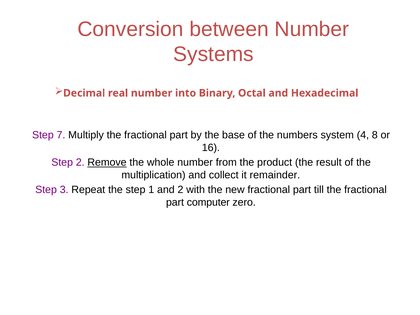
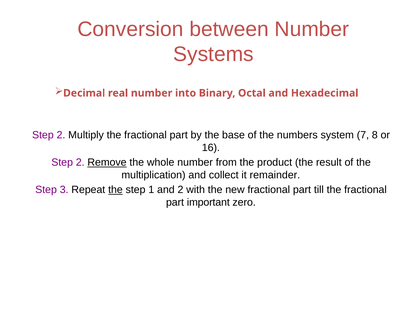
7: 7 -> 2 (61, 135)
4: 4 -> 7 (363, 135)
the underline: none -> present (115, 190)
computer: computer -> important (208, 202)
